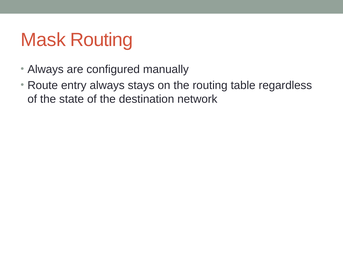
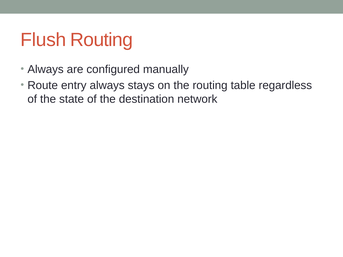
Mask: Mask -> Flush (43, 40)
